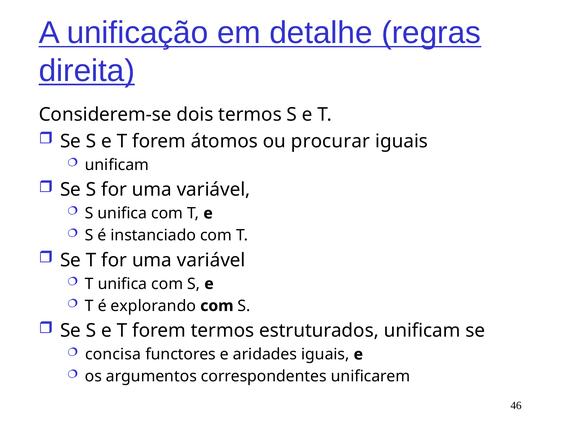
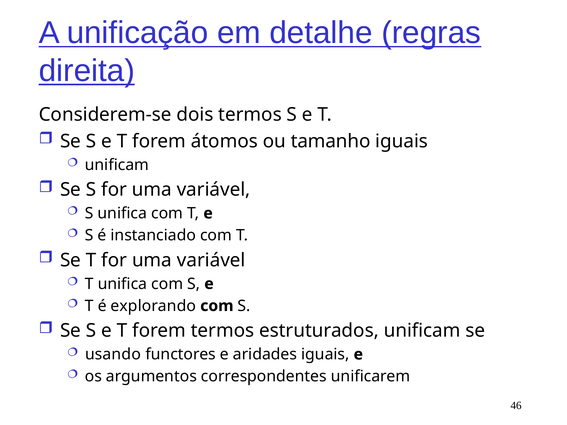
procurar: procurar -> tamanho (331, 141)
concisa: concisa -> usando (113, 355)
